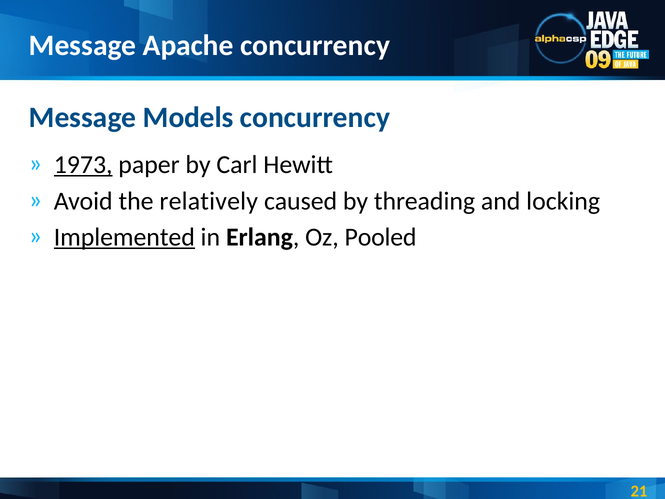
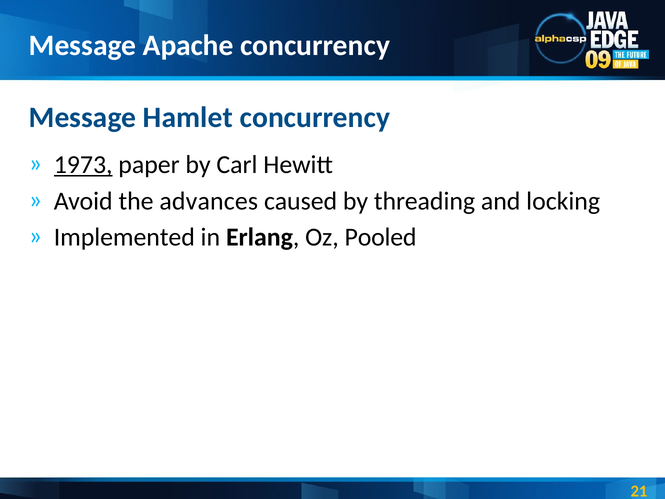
Models: Models -> Hamlet (188, 117)
relatively: relatively -> advances (209, 201)
Implemented underline: present -> none (124, 237)
